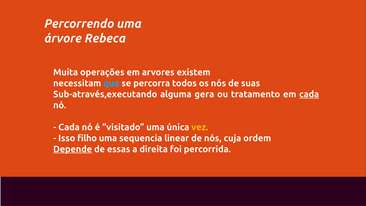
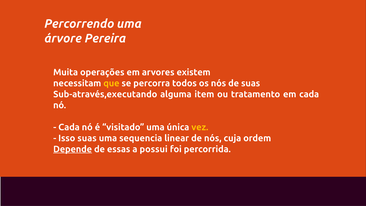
Rebeca: Rebeca -> Pereira (105, 38)
que colour: light blue -> yellow (111, 83)
gera: gera -> item (204, 94)
cada underline: present -> none (309, 94)
Isso filho: filho -> suas (87, 138)
direita: direita -> possui (154, 149)
